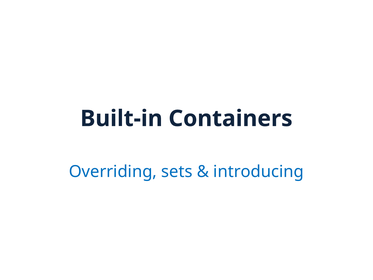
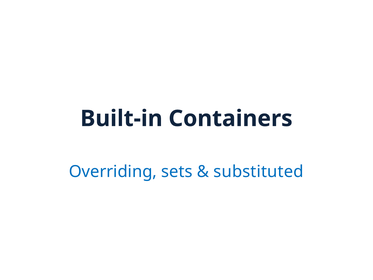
introducing: introducing -> substituted (259, 171)
